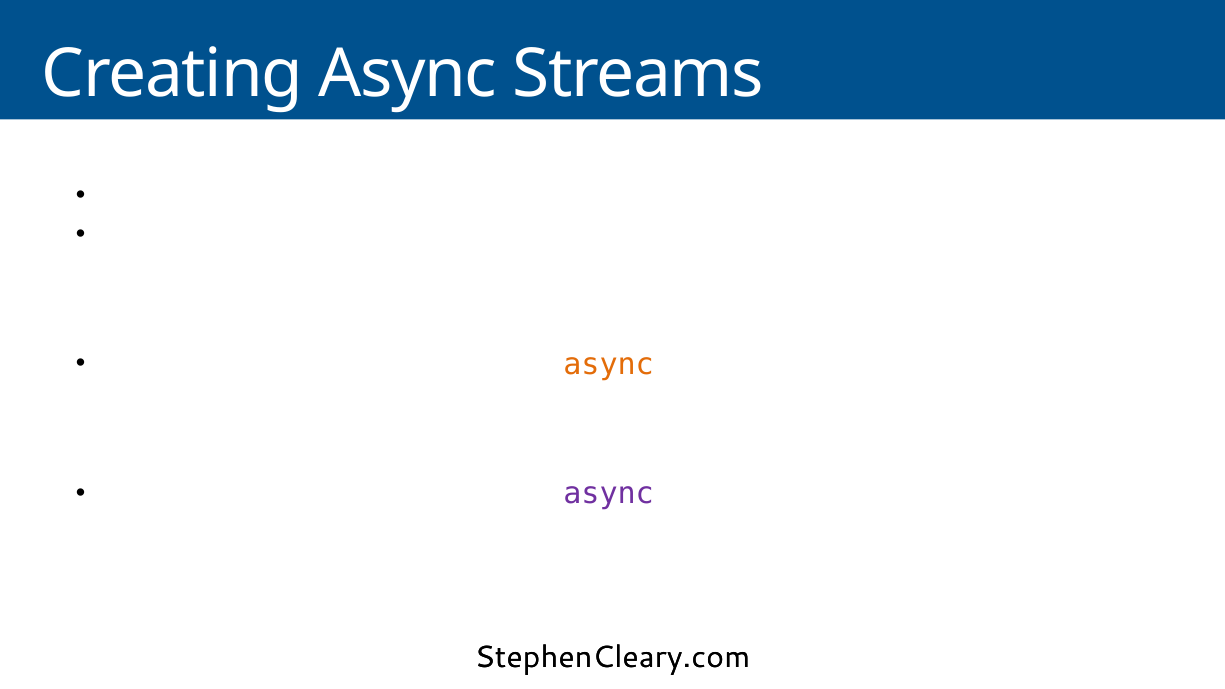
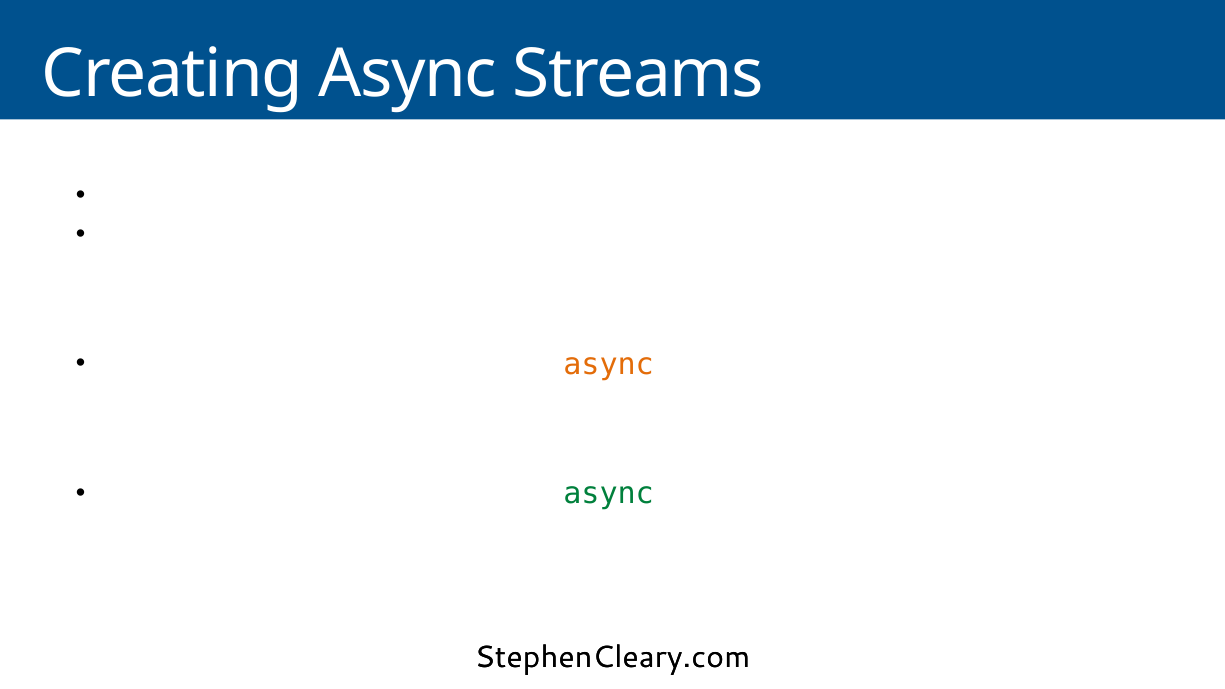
async colour: purple -> green (609, 494)
